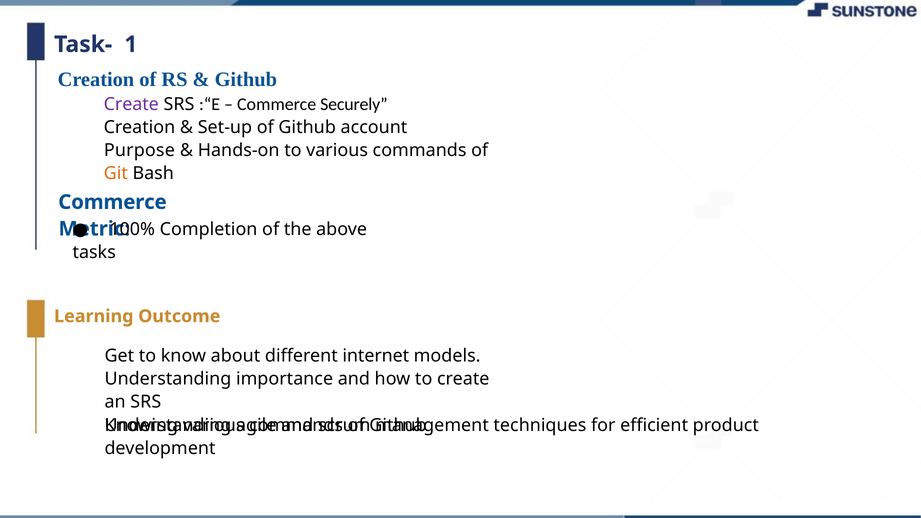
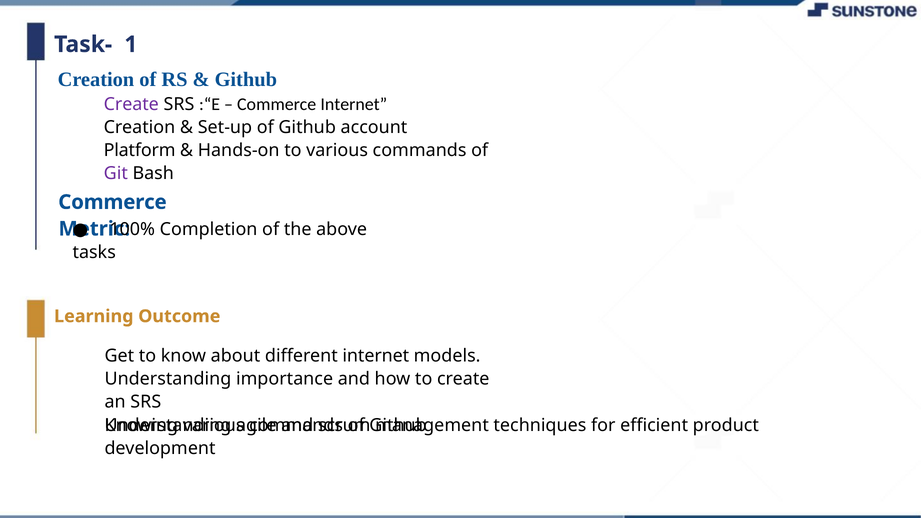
Commerce Securely: Securely -> Internet (354, 104)
Purpose: Purpose -> Platform (140, 151)
Git colour: orange -> purple (116, 174)
